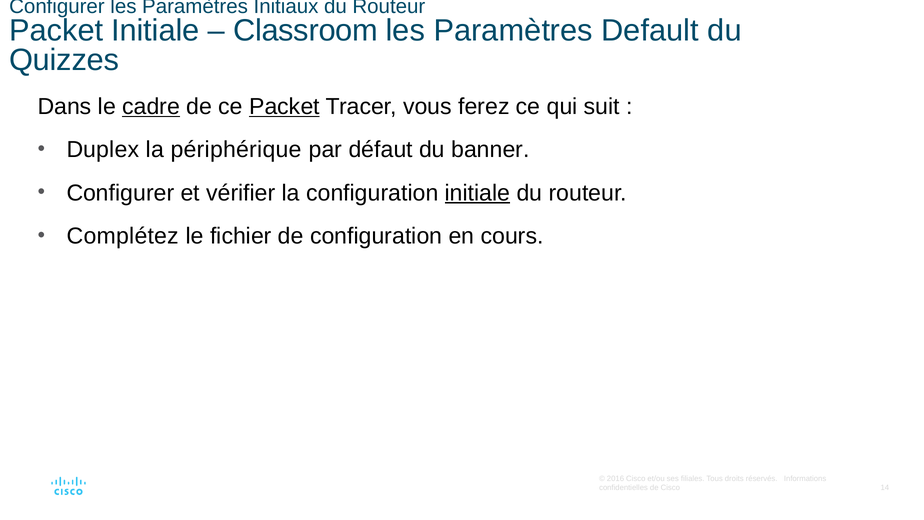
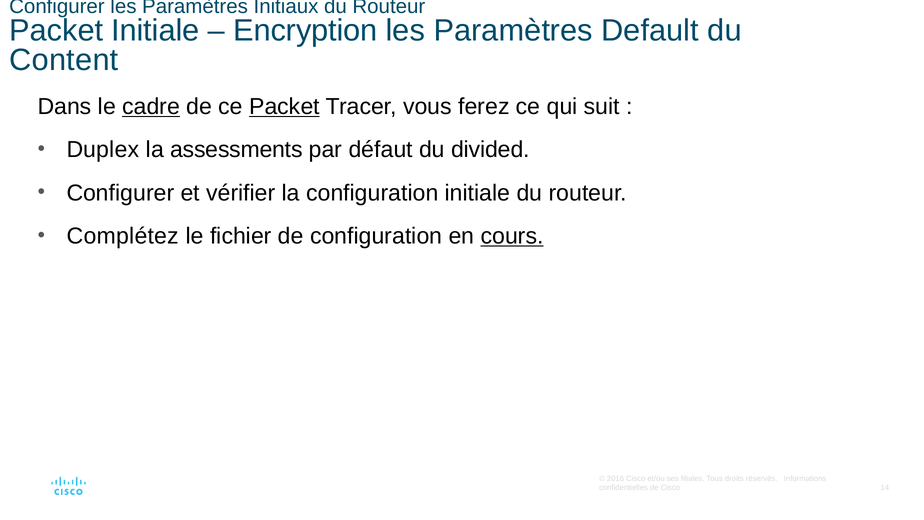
Classroom: Classroom -> Encryption (305, 31)
Quizzes: Quizzes -> Content (64, 60)
périphérique: périphérique -> assessments (236, 150)
banner: banner -> divided (490, 150)
initiale underline: present -> none (478, 193)
cours underline: none -> present (512, 236)
